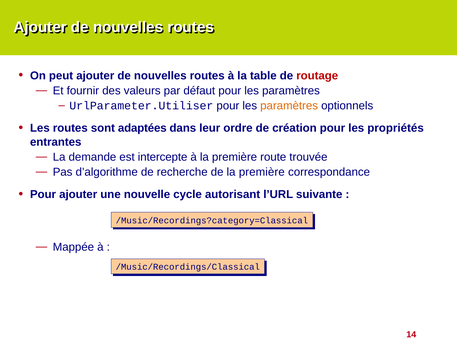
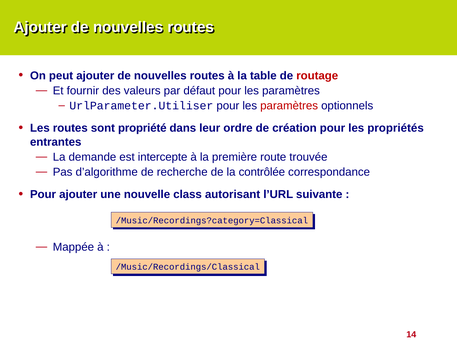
paramètres colour: orange -> red (289, 106)
adaptées: adaptées -> propriété (142, 128)
de la première: première -> contrôlée (262, 172)
cycle: cycle -> class (188, 194)
